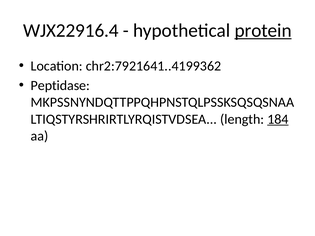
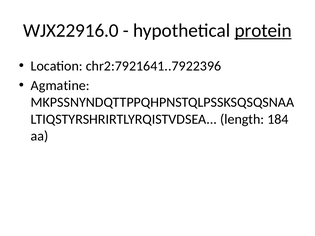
WJX22916.4: WJX22916.4 -> WJX22916.0 (71, 30)
chr2:7921641..4199362: chr2:7921641..4199362 -> chr2:7921641..7922396 (154, 66)
Peptidase: Peptidase -> Agmatine (60, 86)
184 underline: present -> none (278, 119)
